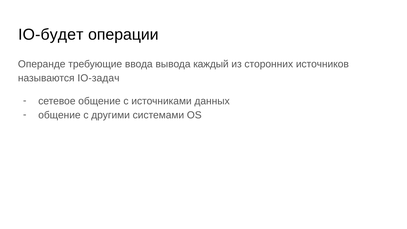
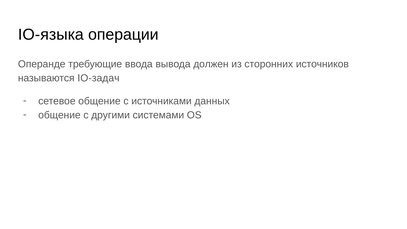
IO-будет: IO-будет -> IO-языка (51, 34)
каждый: каждый -> должен (211, 64)
